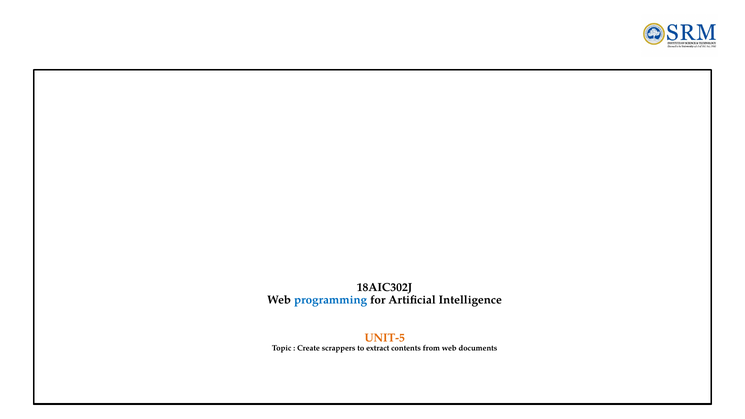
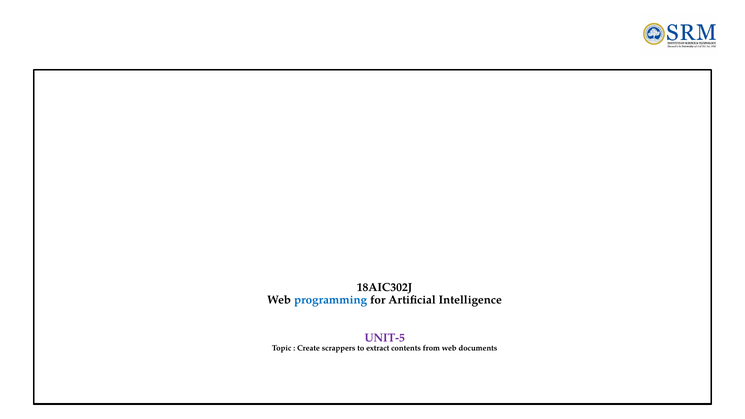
UNIT-5 colour: orange -> purple (385, 338)
